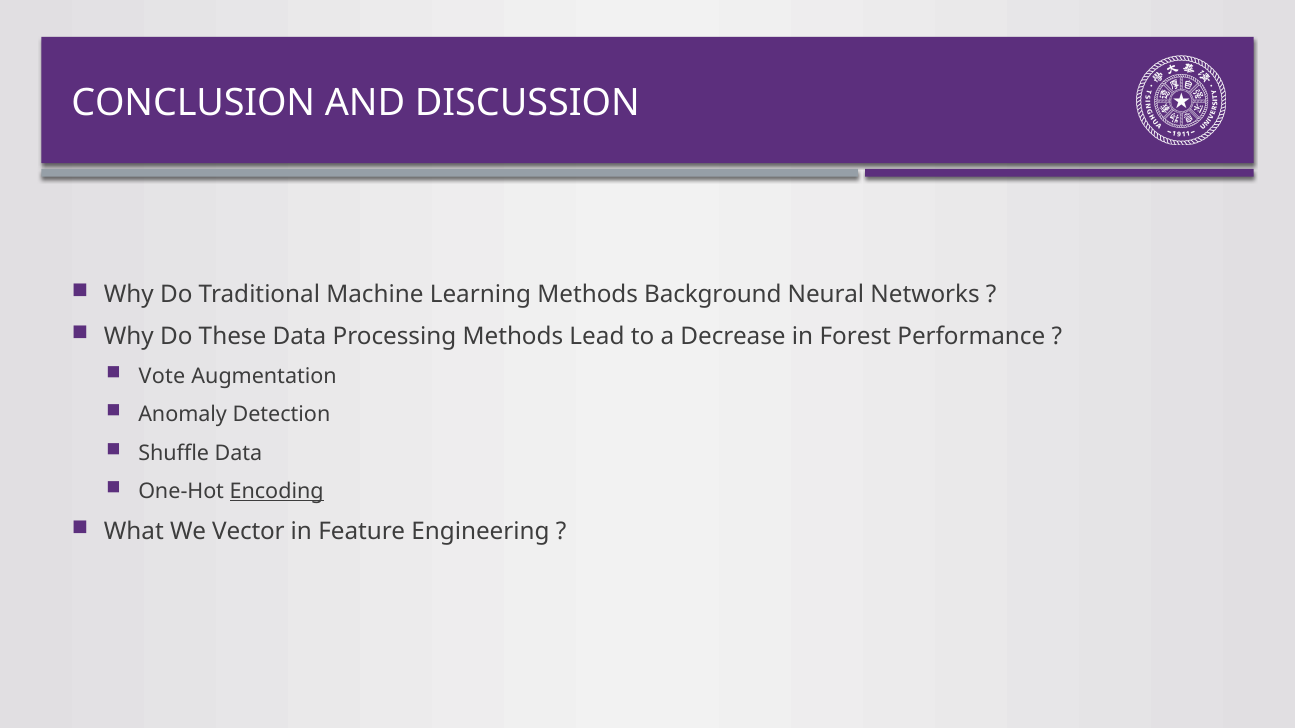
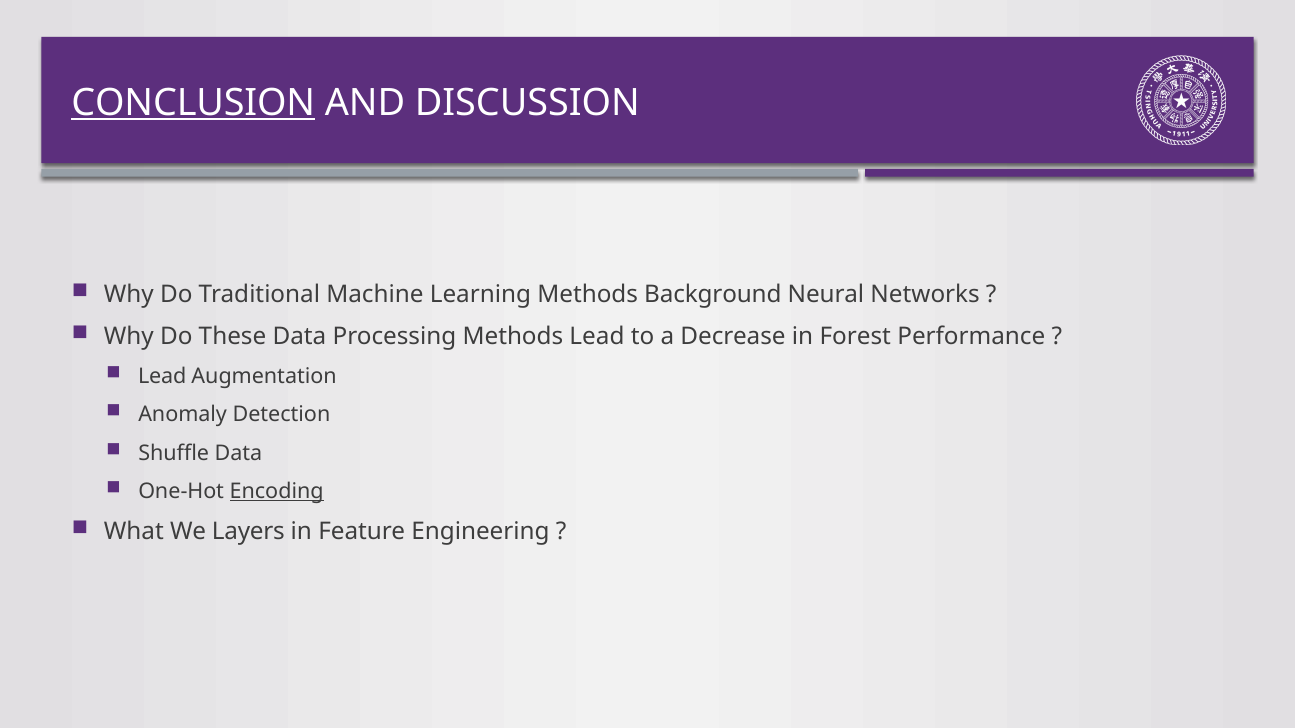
CONCLUSION underline: none -> present (193, 103)
Vote: Vote -> Lead (162, 377)
Vector: Vector -> Layers (248, 532)
